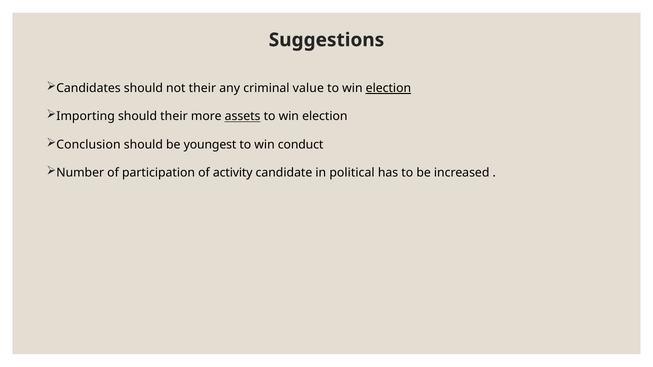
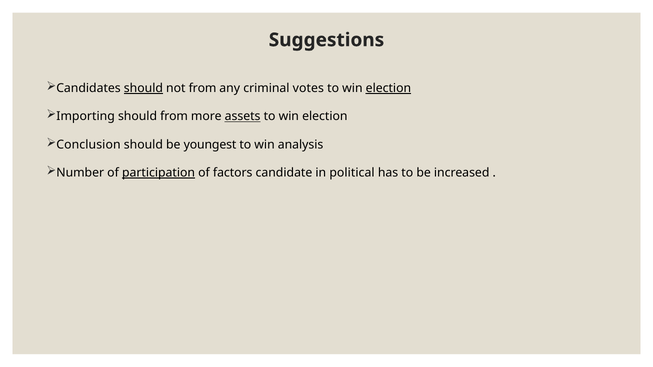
should underline: none -> present (143, 88)
not their: their -> from (203, 88)
value: value -> votes (308, 88)
should their: their -> from (174, 117)
conduct: conduct -> analysis (301, 145)
participation underline: none -> present (159, 173)
activity: activity -> factors (233, 173)
